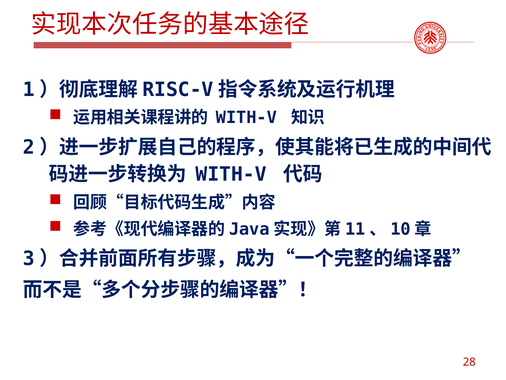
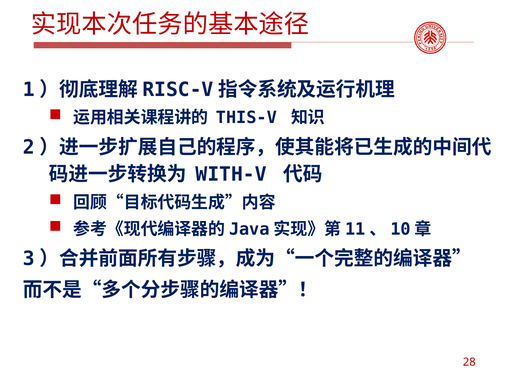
WITH-V: WITH-V -> THIS-V (246, 118)
